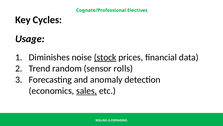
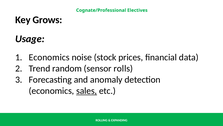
Cycles: Cycles -> Grows (47, 20)
Diminishes: Diminishes -> Economics (49, 57)
stock underline: present -> none (105, 57)
